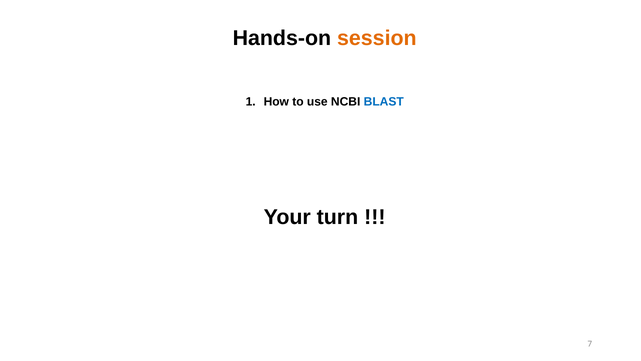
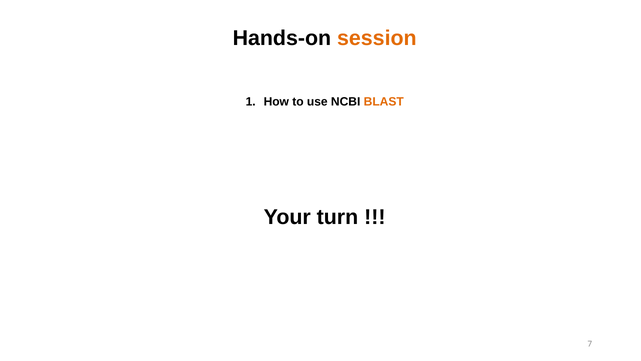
BLAST colour: blue -> orange (384, 102)
